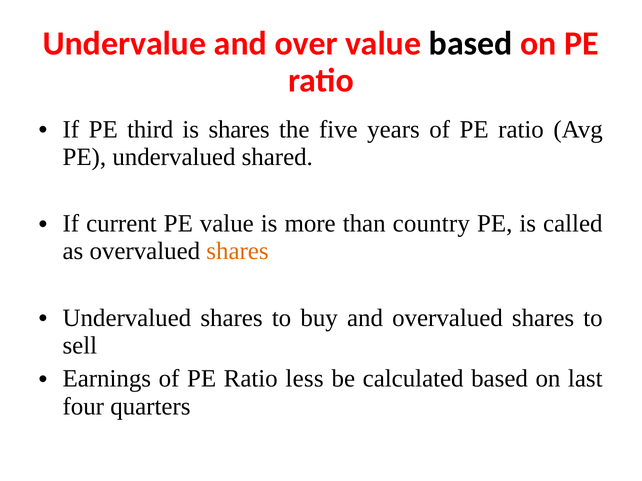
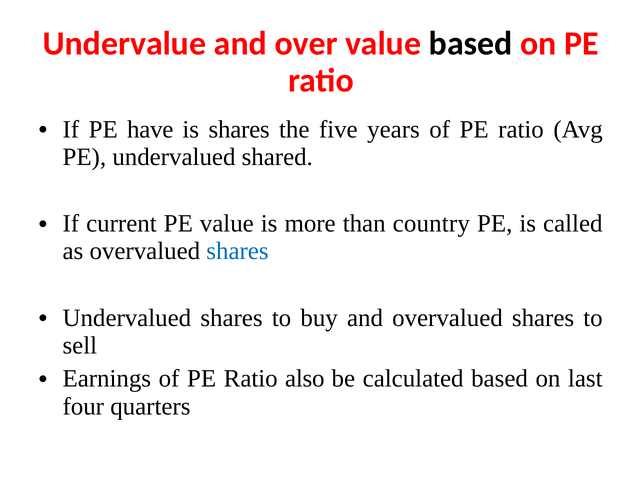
third: third -> have (150, 130)
shares colour: orange -> blue (237, 252)
less: less -> also (305, 379)
